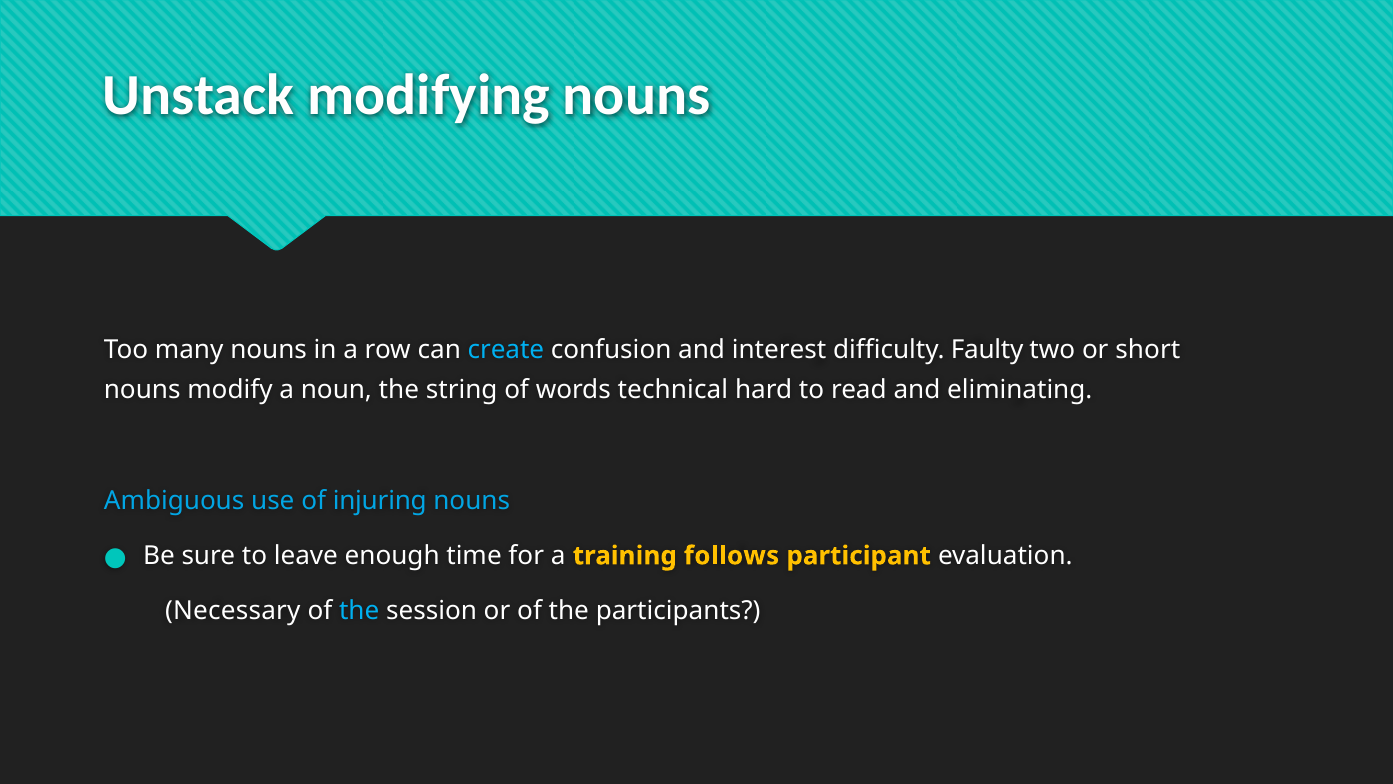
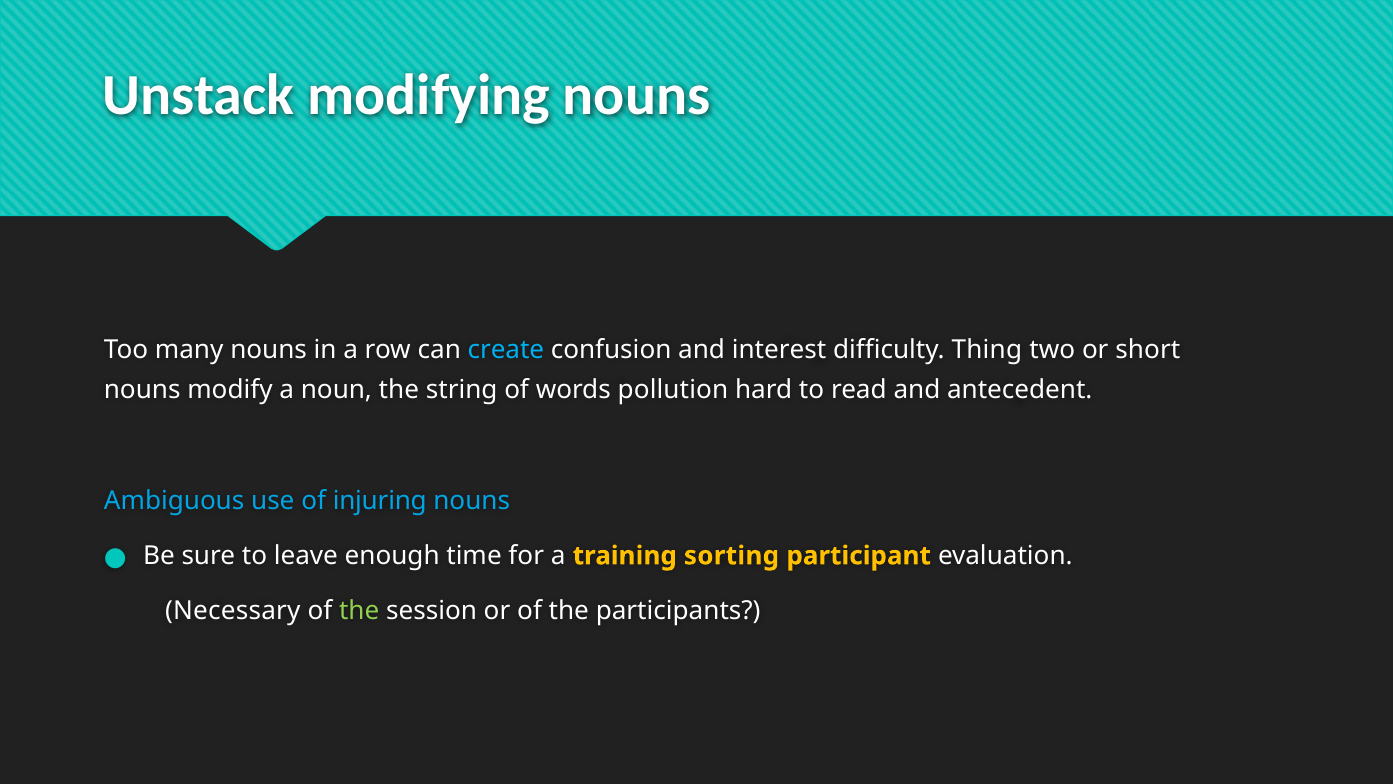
Faulty: Faulty -> Thing (987, 349)
technical: technical -> pollution (673, 390)
eliminating: eliminating -> antecedent (1020, 390)
follows: follows -> sorting (732, 555)
the colour: light blue -> light green (359, 610)
